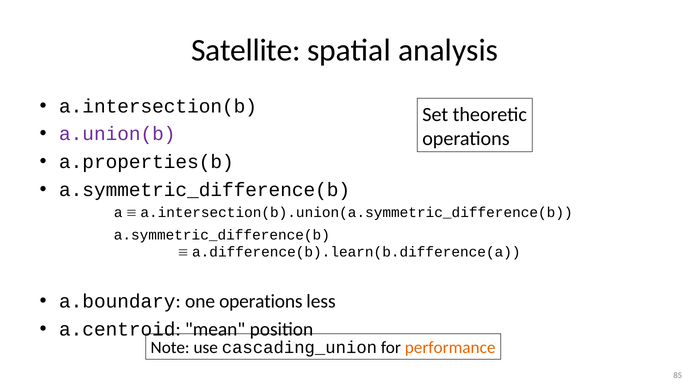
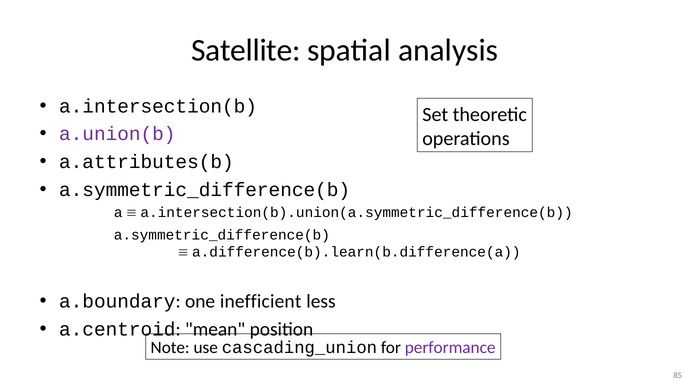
a.properties(b: a.properties(b -> a.attributes(b (146, 162)
one operations: operations -> inefficient (261, 302)
performance colour: orange -> purple (450, 348)
